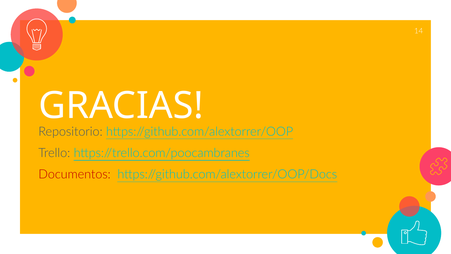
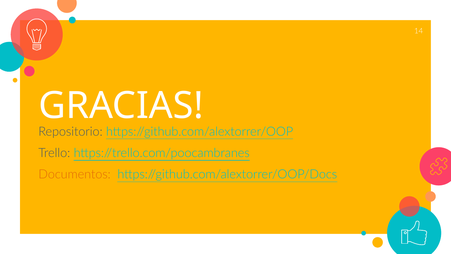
Documentos colour: red -> orange (75, 174)
